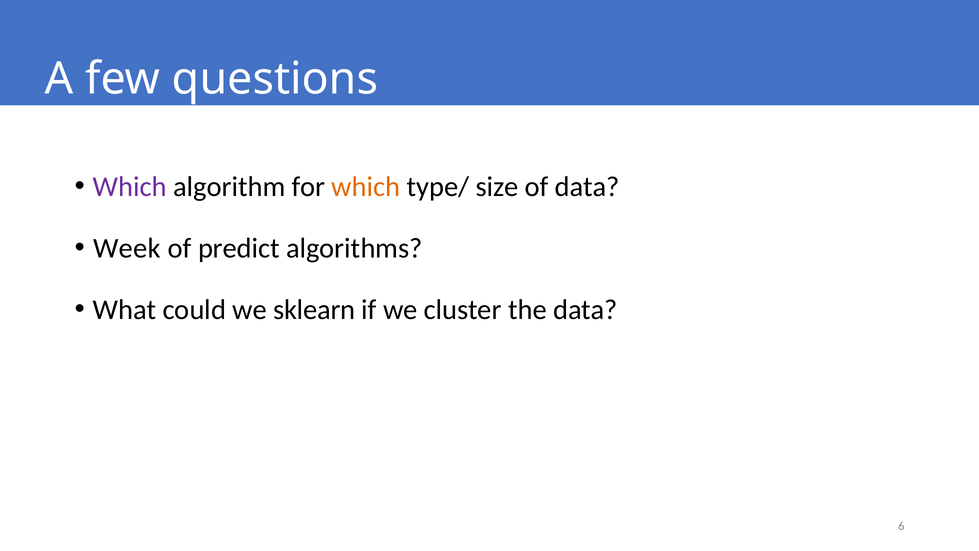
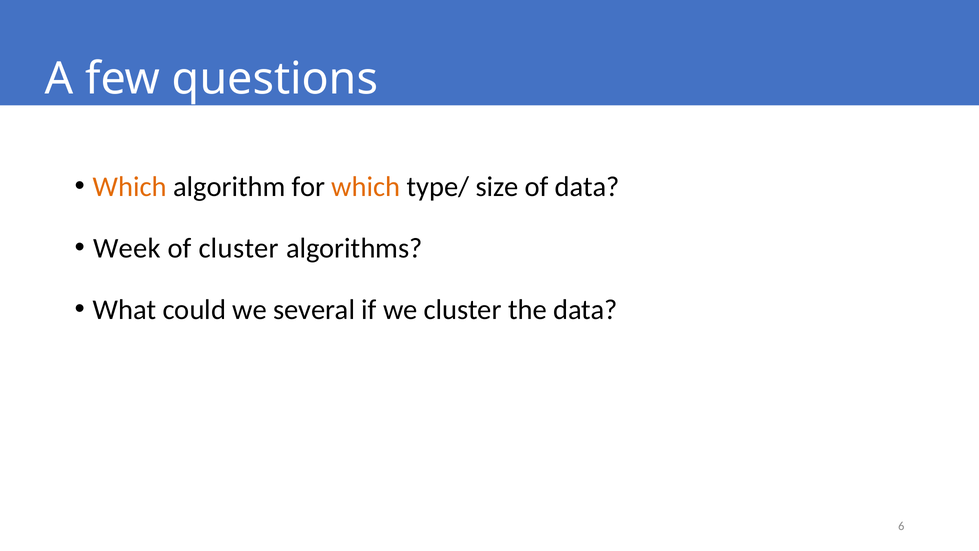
Which colour: purple -> orange (130, 187)
of predict: predict -> cluster (239, 248)
sklearn: sklearn -> several (314, 310)
